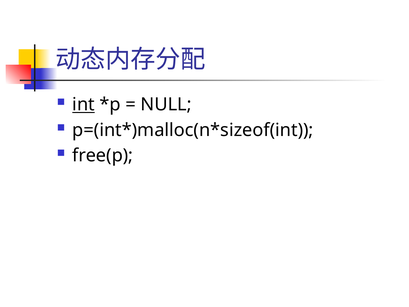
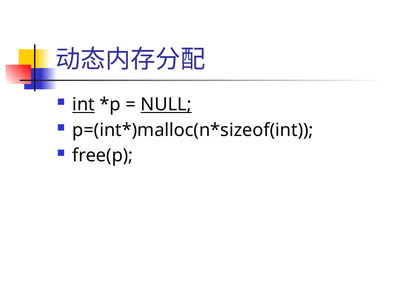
NULL underline: none -> present (166, 104)
